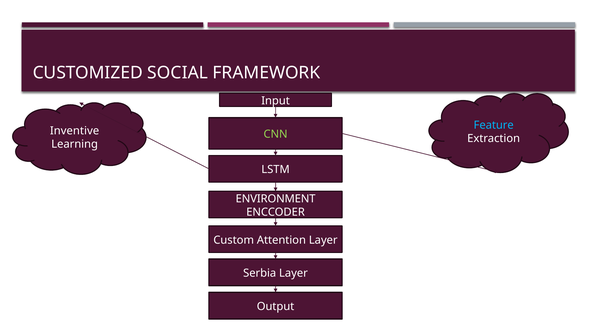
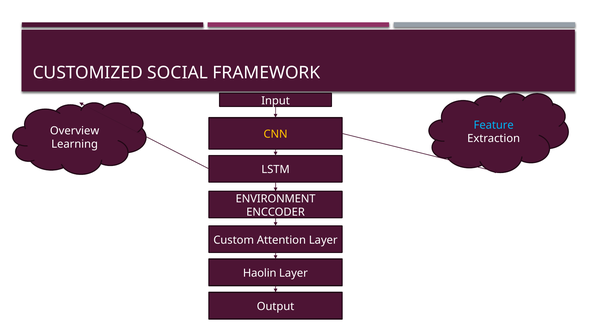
Inventive: Inventive -> Overview (75, 131)
CNN colour: light green -> yellow (276, 134)
Serbia: Serbia -> Haolin (260, 273)
